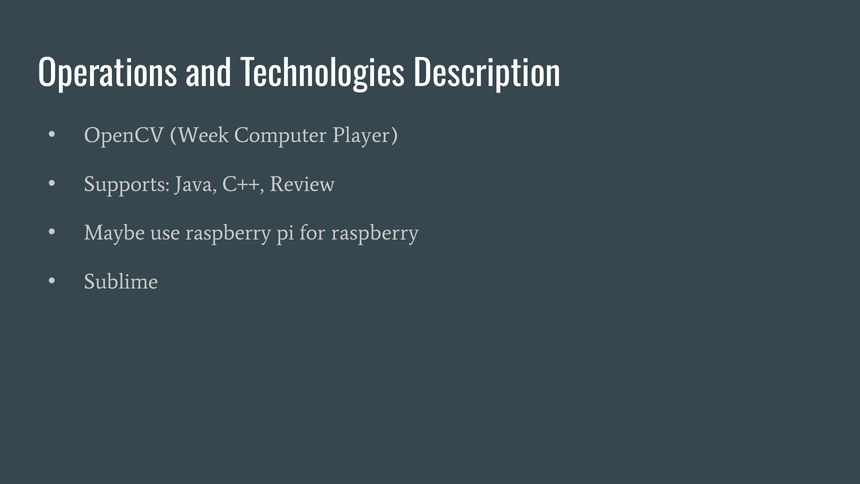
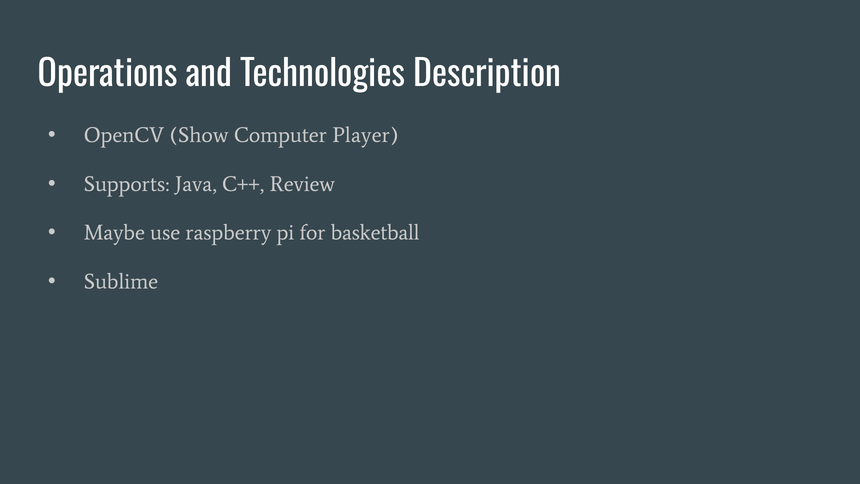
Week: Week -> Show (199, 135)
for raspberry: raspberry -> basketball (375, 233)
